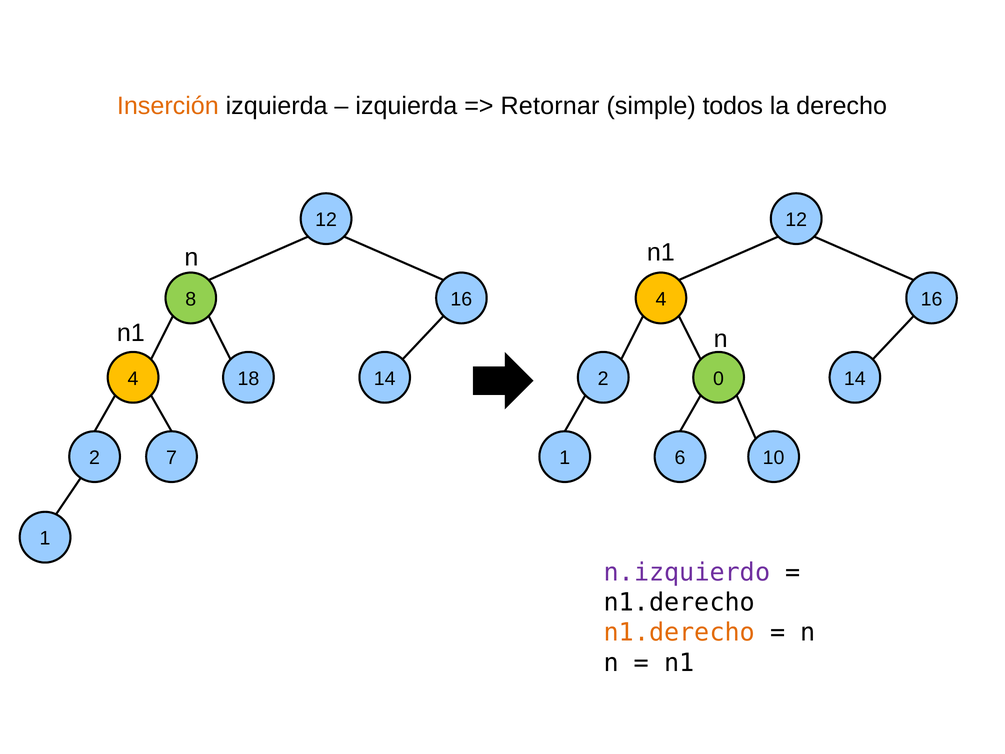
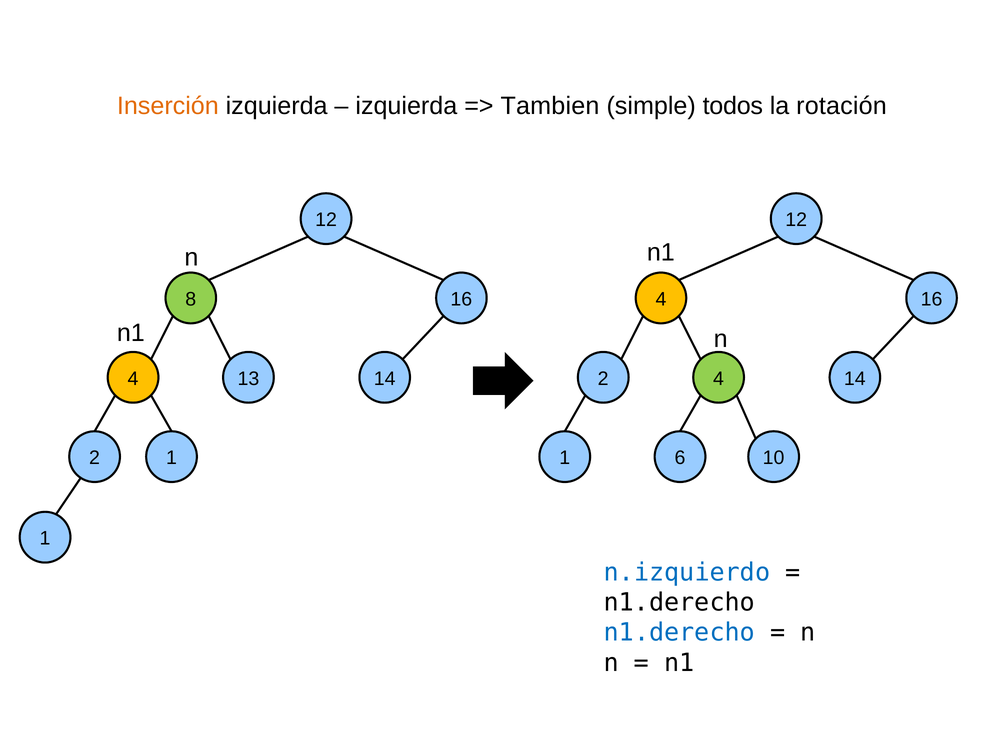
Retornar: Retornar -> Tambien (550, 106)
derecho: derecho -> rotación (842, 106)
18: 18 -> 13 (248, 379)
2 0: 0 -> 4 (719, 379)
2 7: 7 -> 1 (171, 458)
n.izquierdo colour: purple -> blue (687, 572)
n1.derecho colour: orange -> blue (679, 632)
